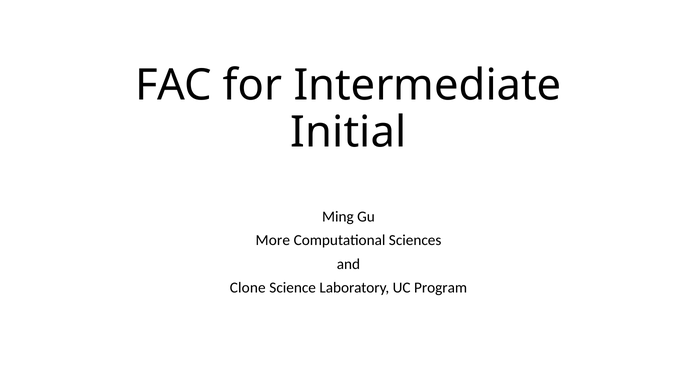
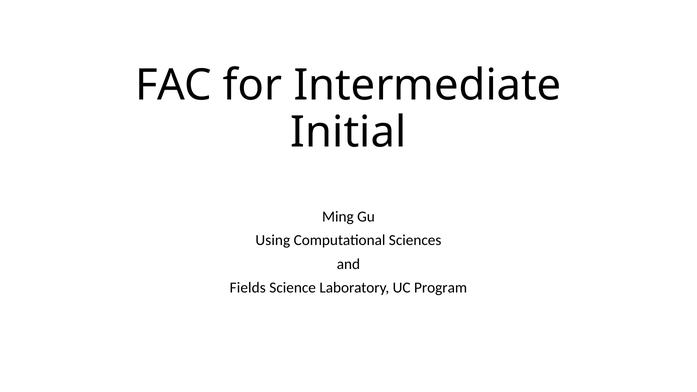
More: More -> Using (273, 240)
Clone: Clone -> Fields (248, 288)
